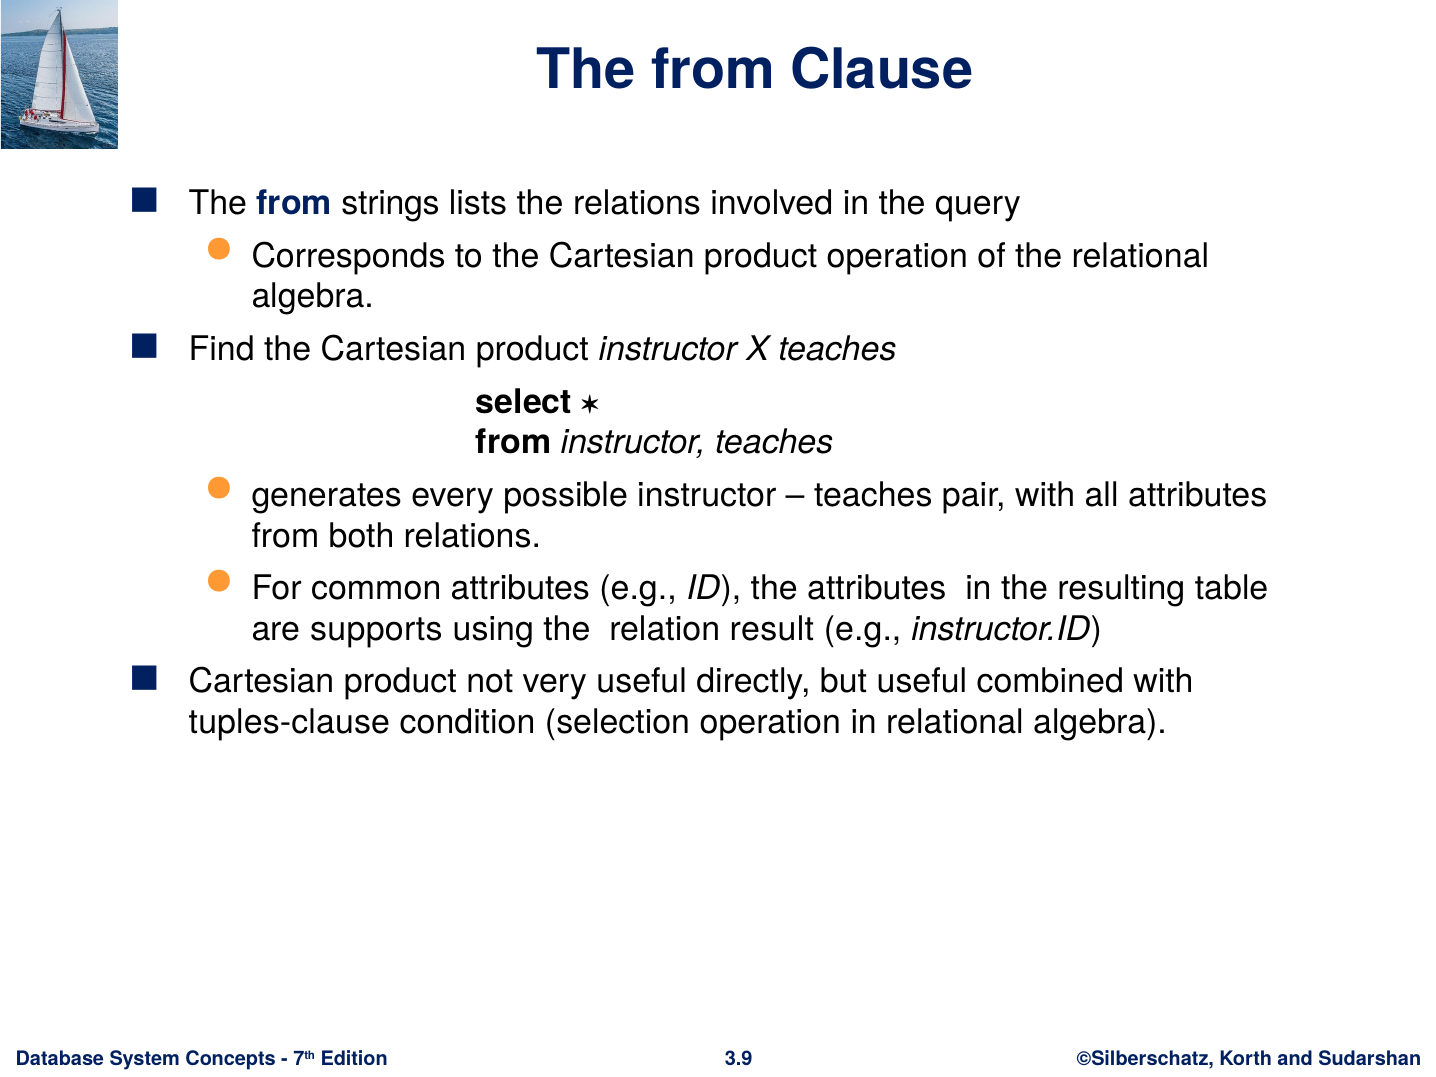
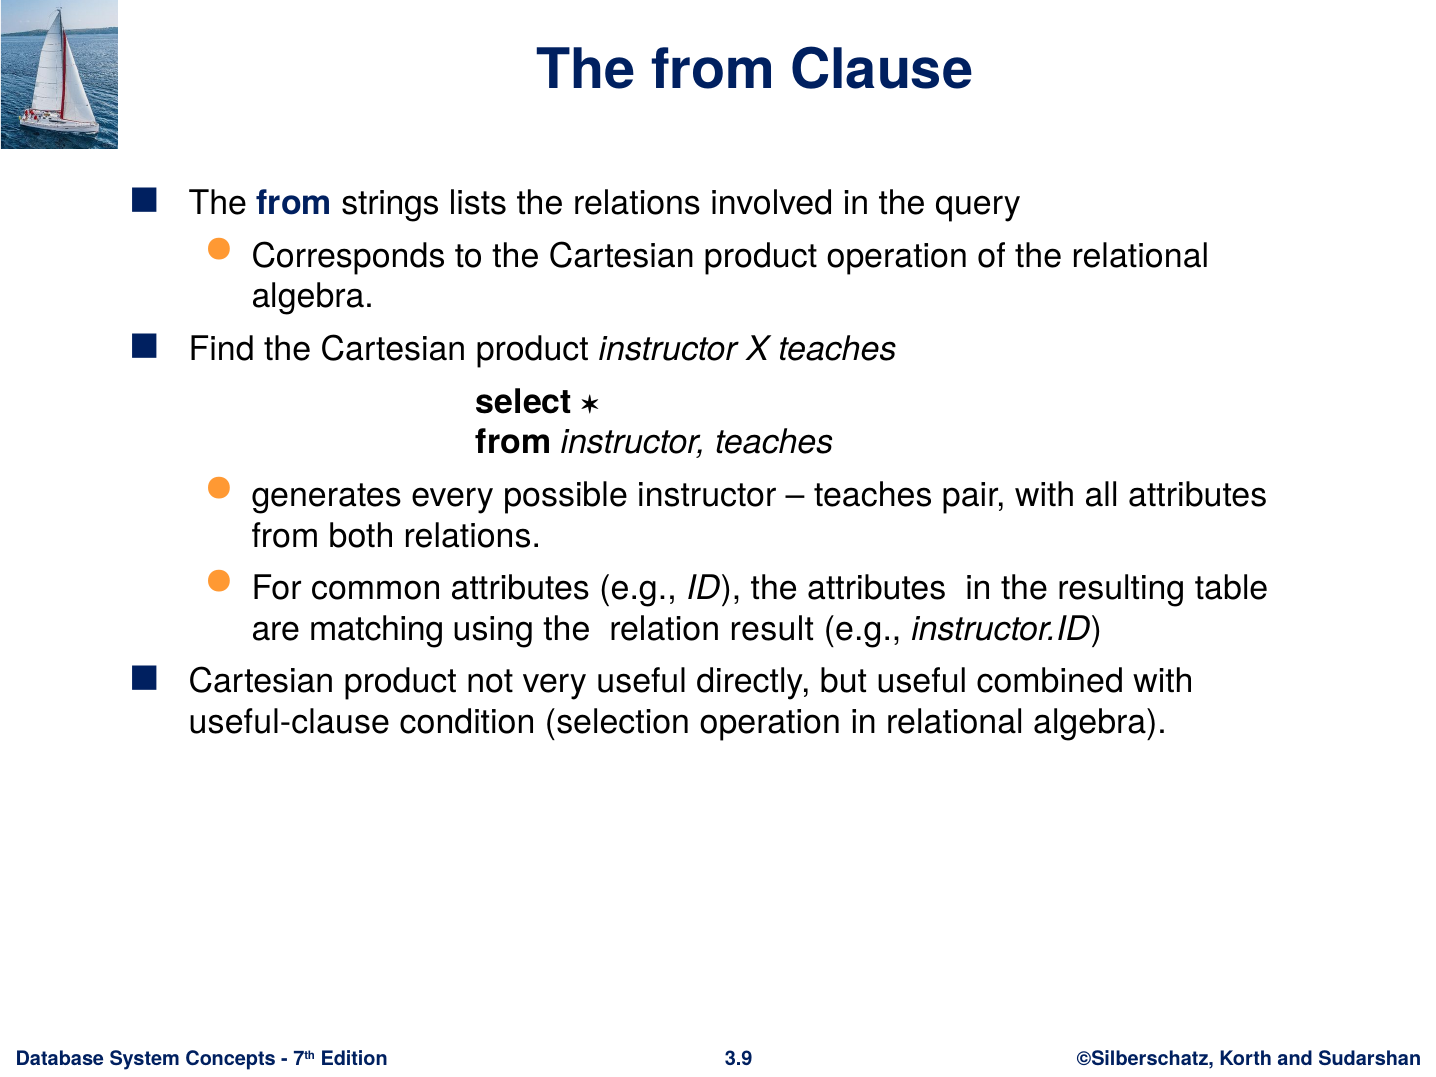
supports: supports -> matching (377, 629)
tuples-clause: tuples-clause -> useful-clause (289, 722)
